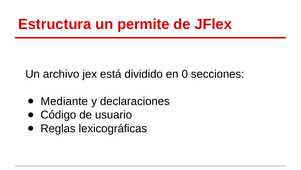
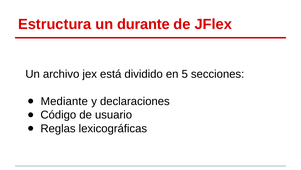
permite: permite -> durante (143, 24)
0: 0 -> 5 (185, 74)
